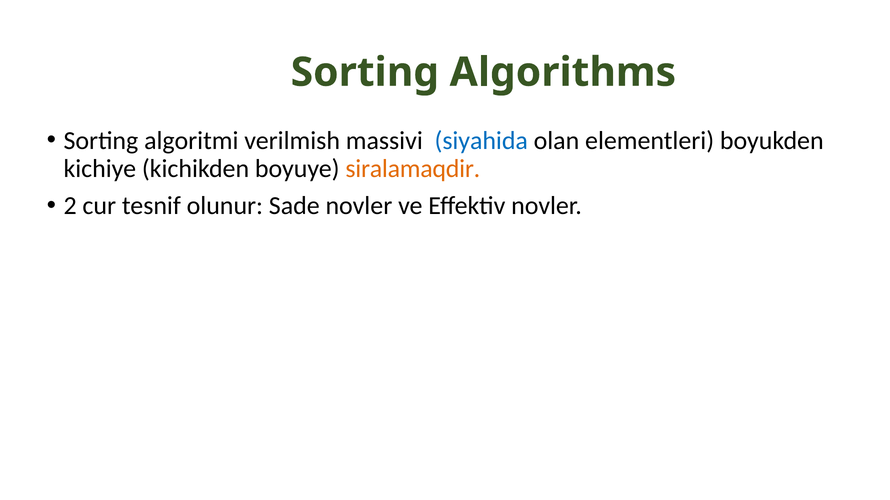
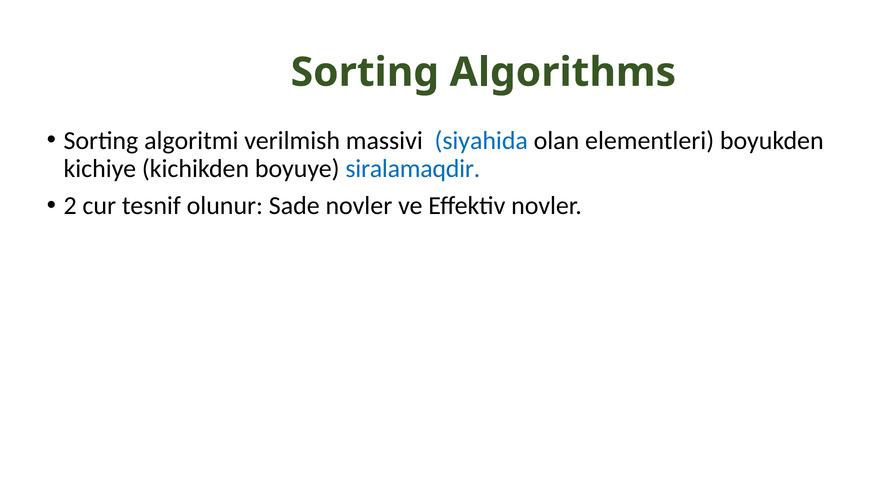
siralamaqdir colour: orange -> blue (413, 169)
